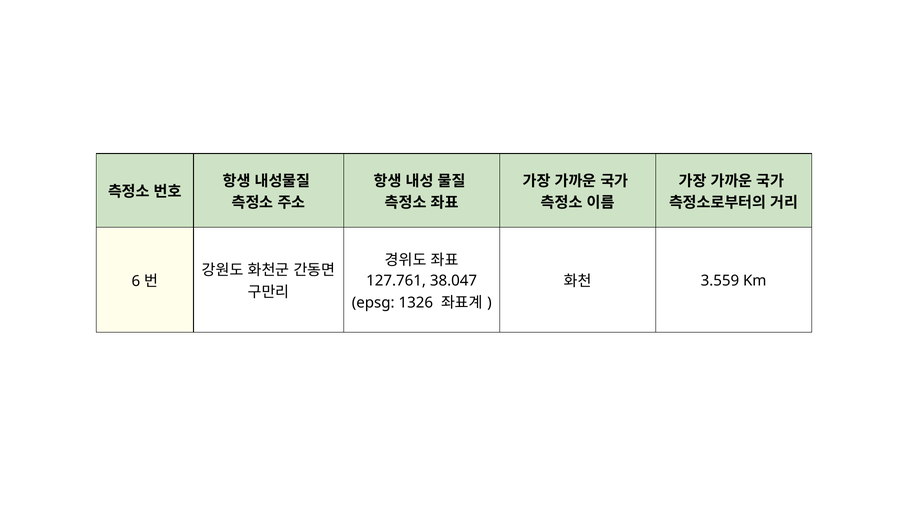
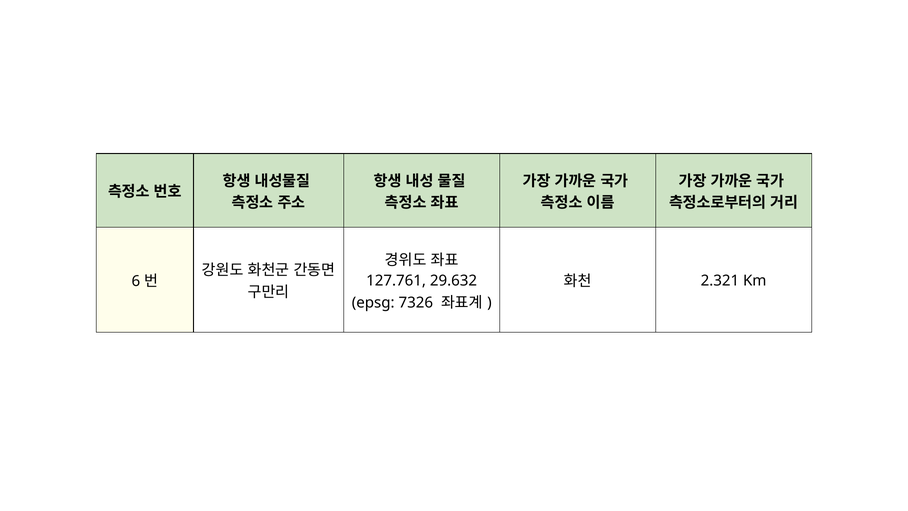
3.559: 3.559 -> 2.321 (720, 281)
38.047: 38.047 -> 29.632 (453, 280)
1326: 1326 -> 7326 (416, 302)
